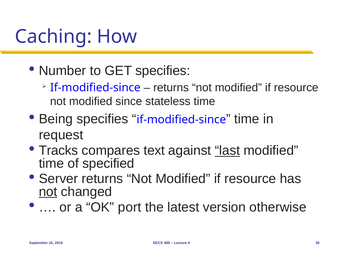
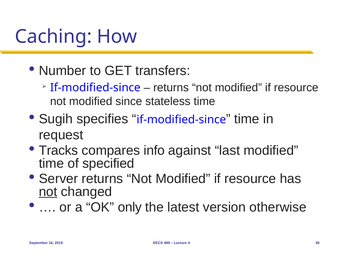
GET specifies: specifies -> transfers (163, 71)
Being: Being -> Sugih (56, 119)
text: text -> info (154, 151)
last underline: present -> none (227, 151)
port: port -> only (130, 207)
